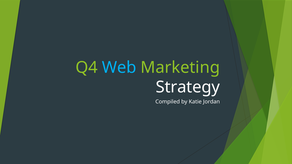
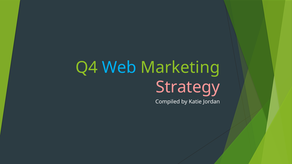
Strategy colour: white -> pink (188, 87)
